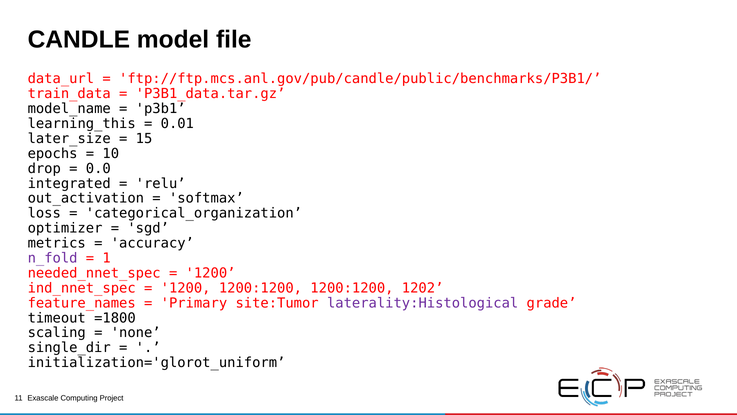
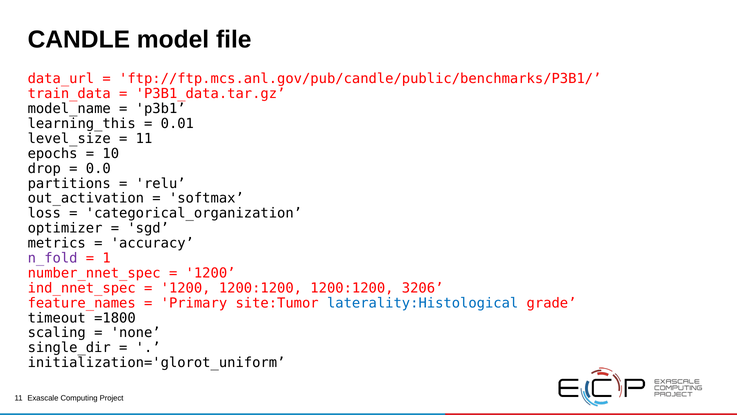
later_size: later_size -> level_size (69, 139)
15: 15 -> 11 (144, 139)
integrated: integrated -> partitions (69, 183)
needed_nnet_spec: needed_nnet_spec -> number_nnet_spec (94, 273)
1202: 1202 -> 3206 (423, 288)
laterality:Histological colour: purple -> blue (423, 303)
